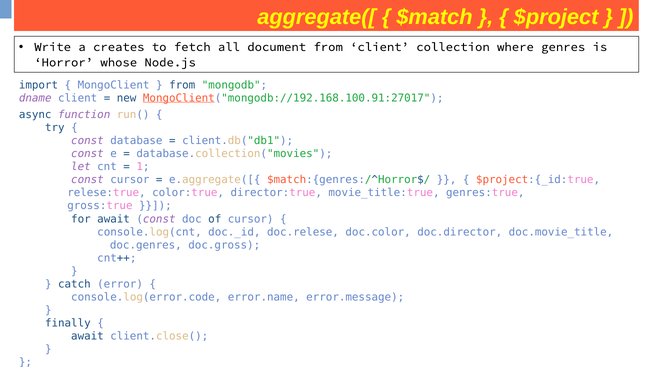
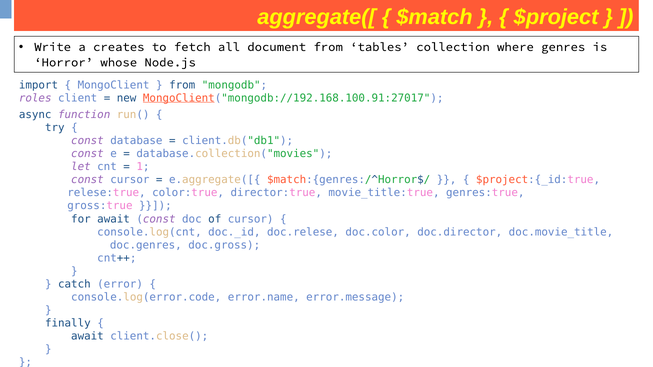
from client: client -> tables (380, 47)
dname: dname -> roles (35, 98)
